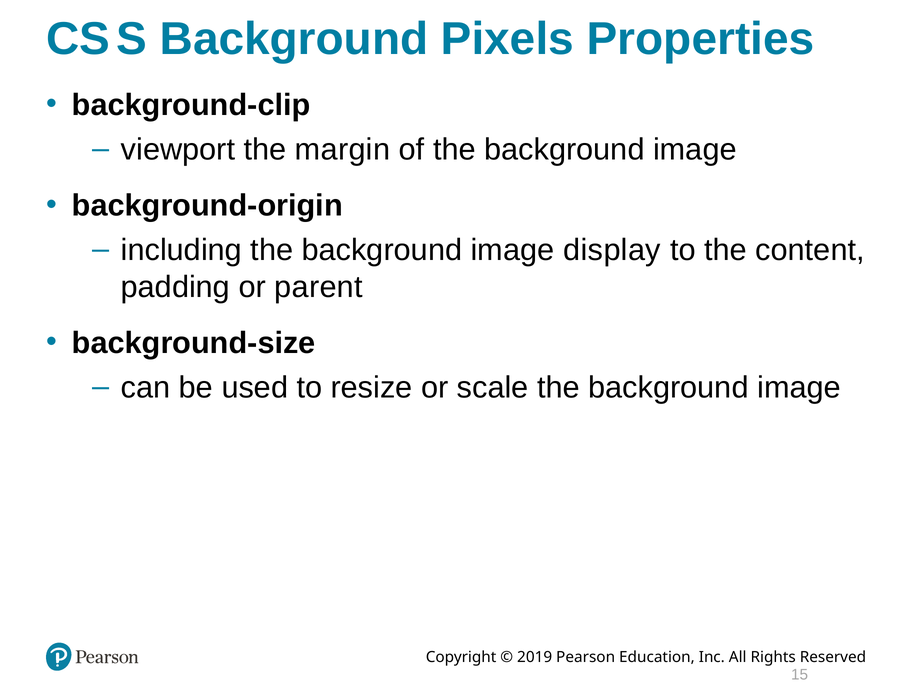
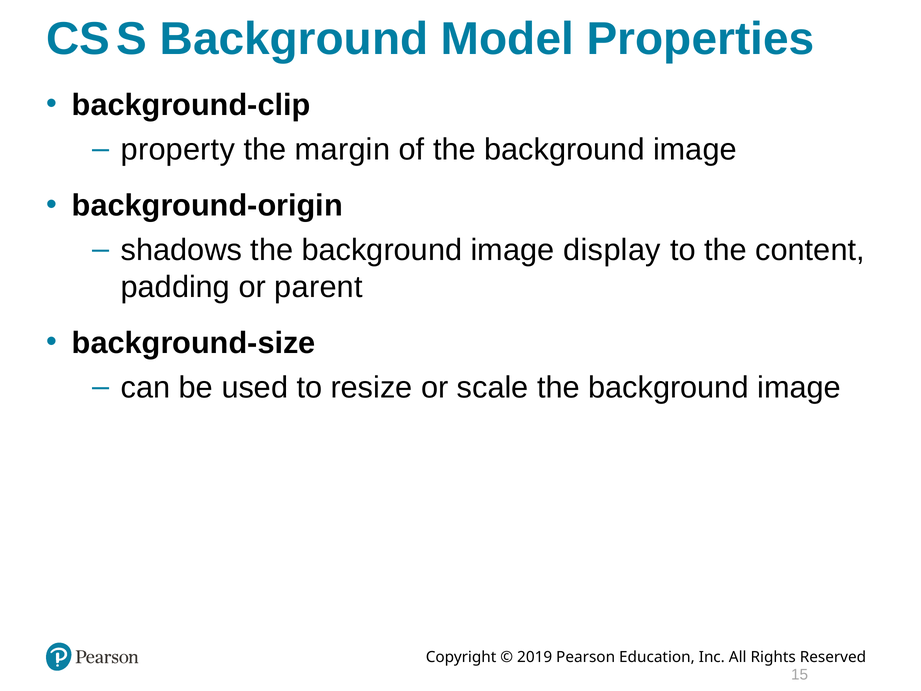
Pixels: Pixels -> Model (507, 39)
viewport: viewport -> property (178, 150)
including: including -> shadows (181, 250)
